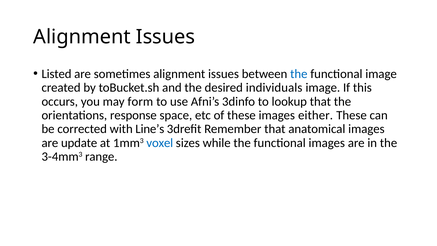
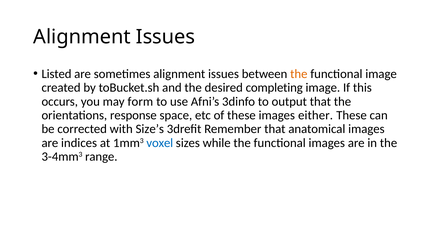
the colour: blue -> orange (299, 74)
individuals: individuals -> completing (274, 88)
lookup: lookup -> output (289, 101)
Line’s: Line’s -> Size’s (150, 129)
update: update -> indices (79, 143)
